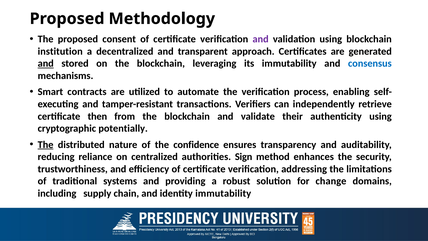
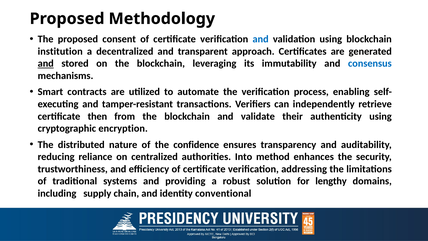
and colour: purple -> blue (261, 39)
potentially: potentially -> encryption (123, 128)
The underline: present -> none (46, 145)
Sign: Sign -> Into (244, 157)
change: change -> lengthy (331, 181)
identity immutability: immutability -> conventional (223, 193)
